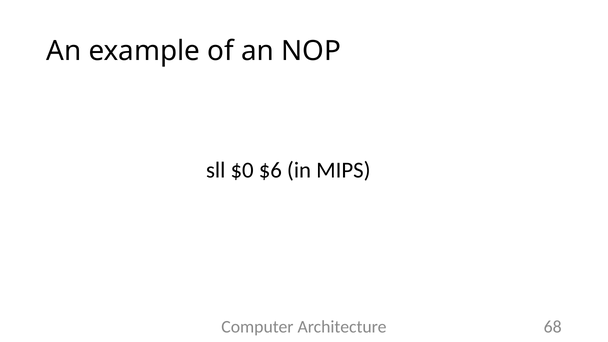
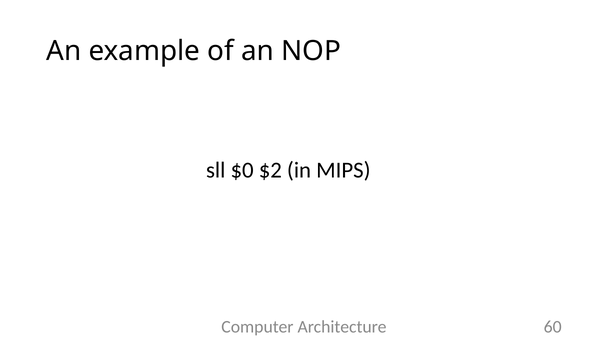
$6: $6 -> $2 (270, 170)
68: 68 -> 60 (553, 327)
